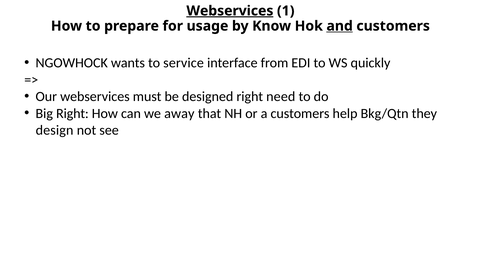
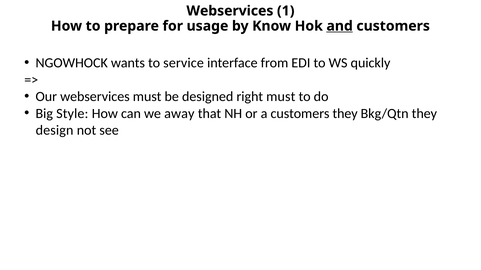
Webservices underline: present -> none (230, 11)
right need: need -> must (281, 97)
Big Right: Right -> Style (72, 114)
customers help: help -> they (345, 114)
